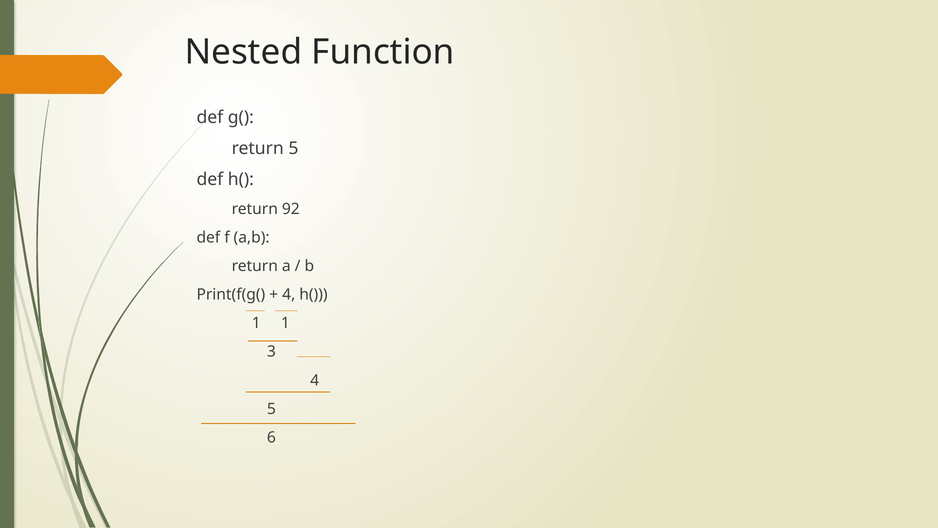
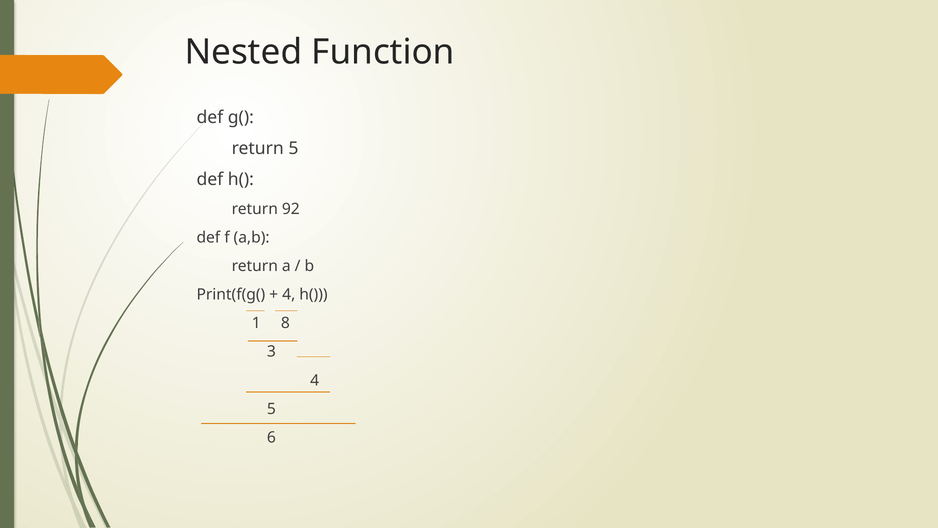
1 1: 1 -> 8 (285, 323)
